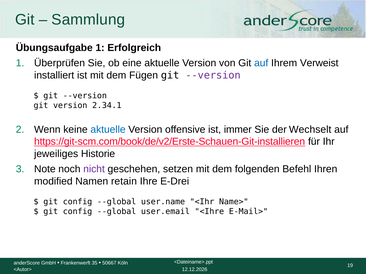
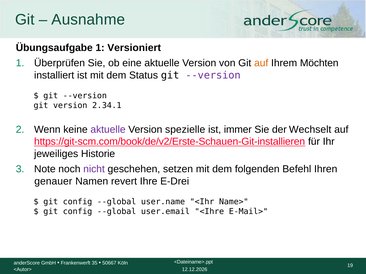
Sammlung: Sammlung -> Ausnahme (88, 20)
Erfolgreich: Erfolgreich -> Versioniert (134, 48)
auf colour: blue -> orange (261, 63)
Verweist: Verweist -> Möchten (319, 63)
Fügen: Fügen -> Status (144, 75)
aktuelle colour: blue -> purple (108, 130)
offensive: offensive -> spezielle (185, 130)
modified: modified -> genauer (53, 182)
retain: retain -> revert (124, 182)
